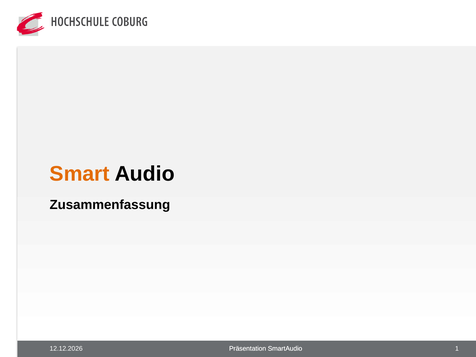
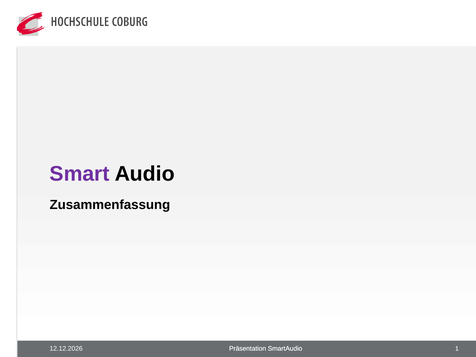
Smart colour: orange -> purple (80, 174)
